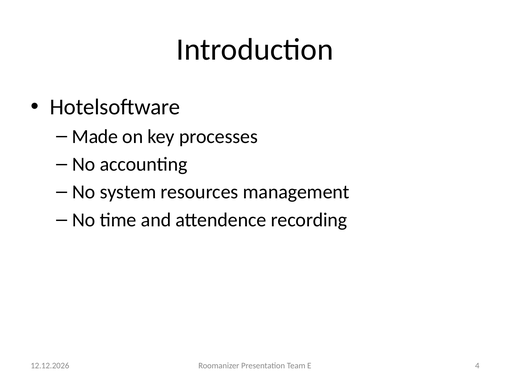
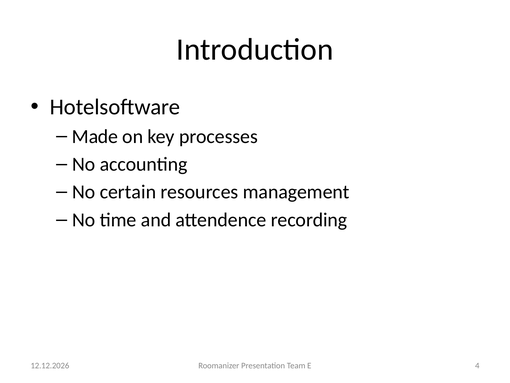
system: system -> certain (128, 192)
